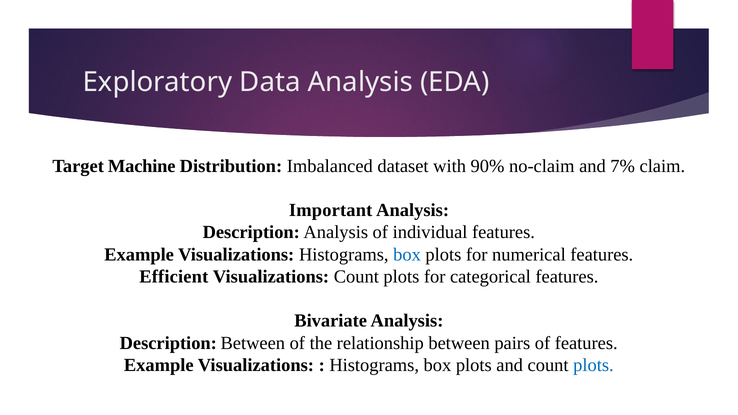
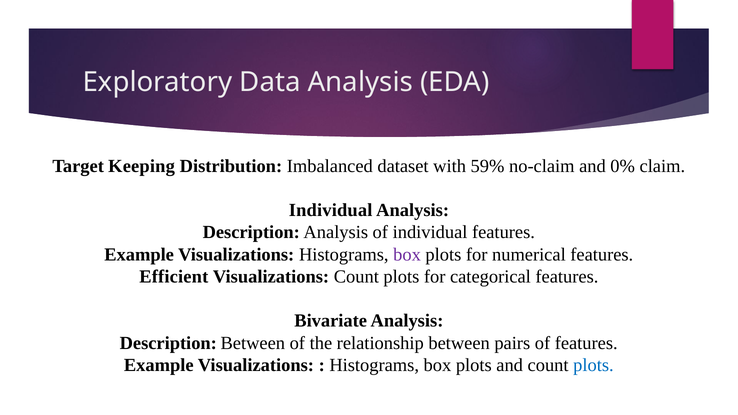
Machine: Machine -> Keeping (142, 166)
90%: 90% -> 59% (488, 166)
7%: 7% -> 0% (623, 166)
Important: Important -> Individual (331, 210)
box colour: blue -> purple (407, 255)
